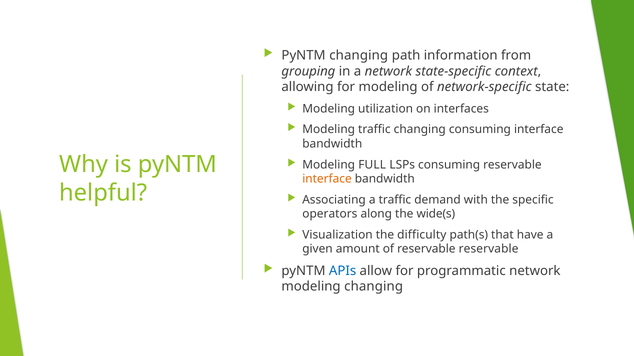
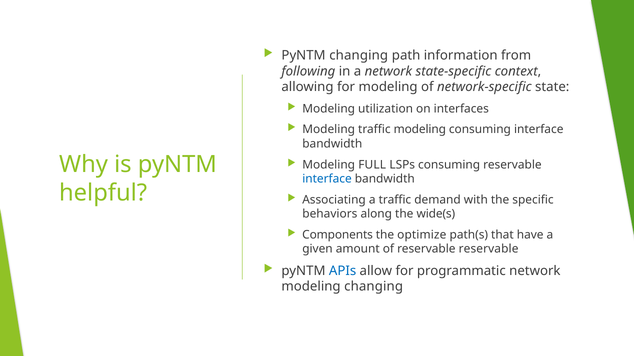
grouping: grouping -> following (308, 71)
traffic changing: changing -> modeling (420, 130)
interface colour: orange -> blue (327, 179)
operators: operators -> behaviors (330, 214)
Visualization: Visualization -> Components (338, 235)
difficulty: difficulty -> optimize (422, 235)
